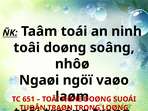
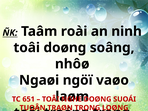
toái: toái -> roài (74, 31)
